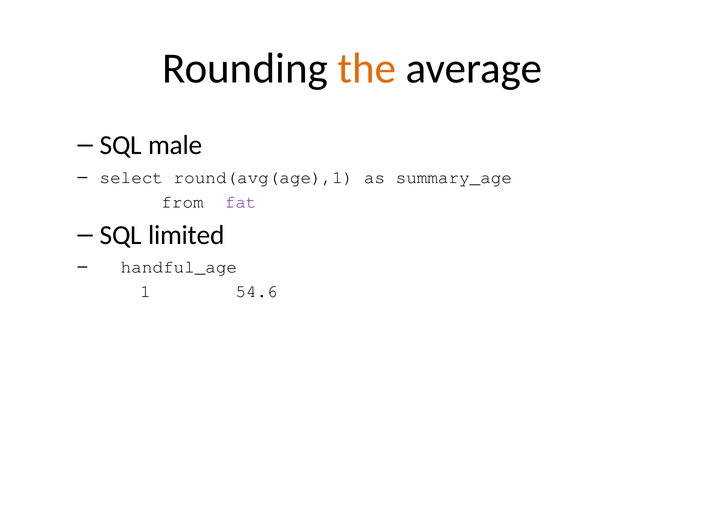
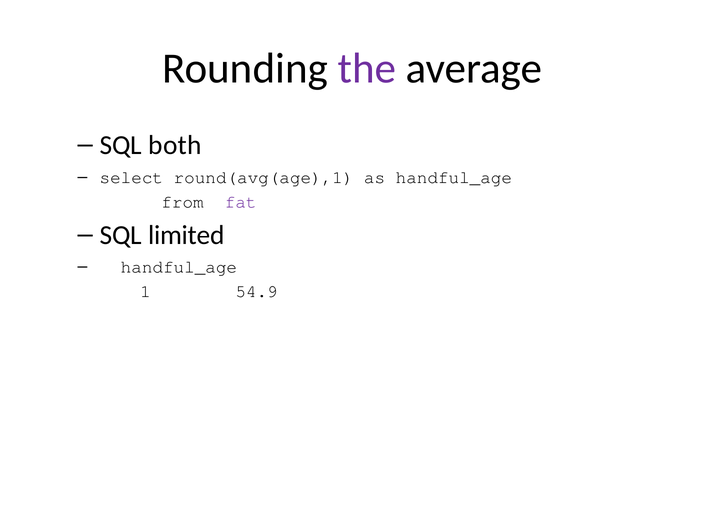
the colour: orange -> purple (367, 68)
male: male -> both (175, 145)
as summary_age: summary_age -> handful_age (454, 177)
54.6: 54.6 -> 54.9 (257, 292)
